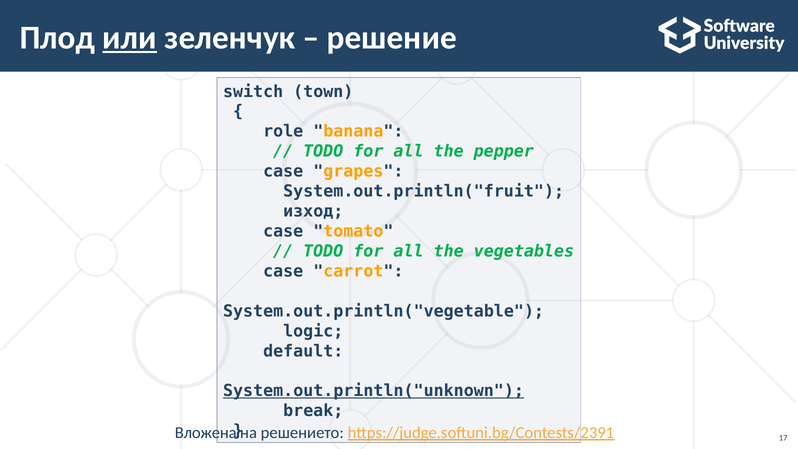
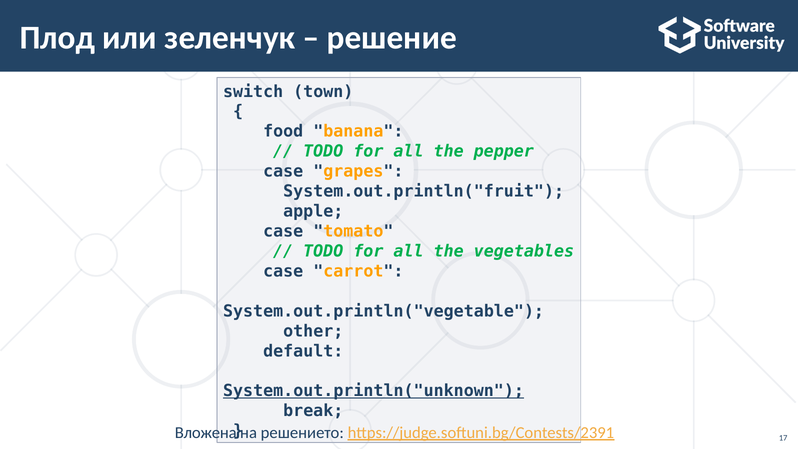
или underline: present -> none (130, 38)
role: role -> food (283, 131)
изход: изход -> apple (313, 211)
logic: logic -> other (313, 331)
